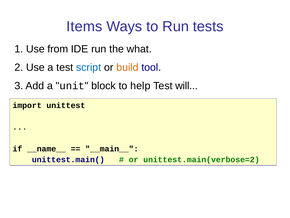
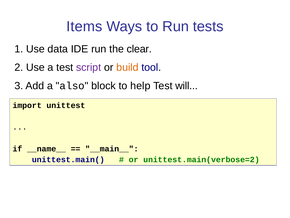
from: from -> data (58, 49)
what: what -> clear (139, 49)
script colour: blue -> purple (89, 67)
unit: unit -> also (72, 86)
